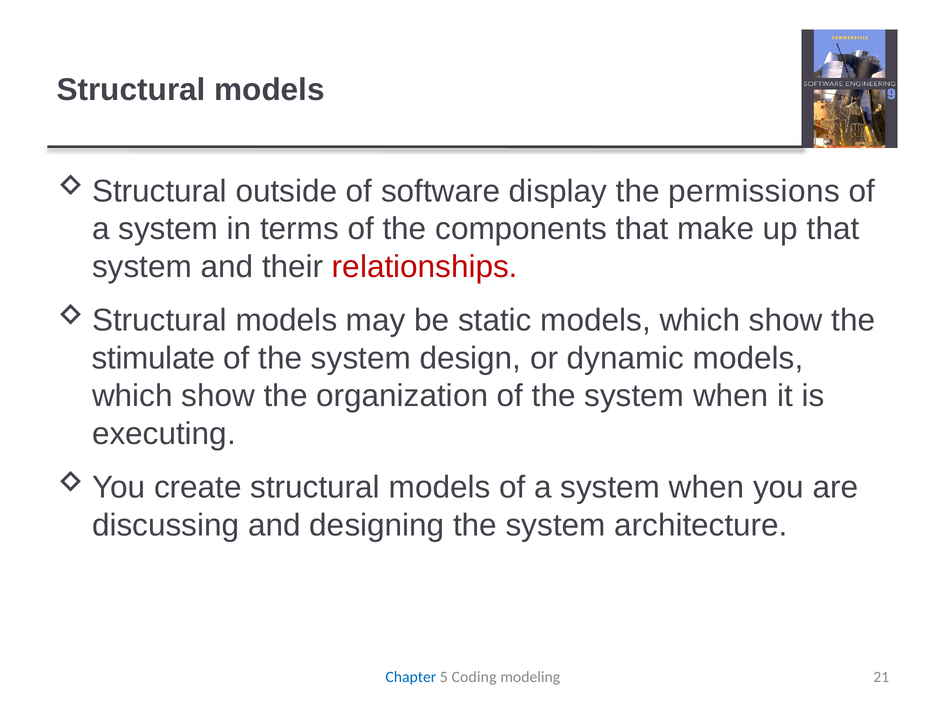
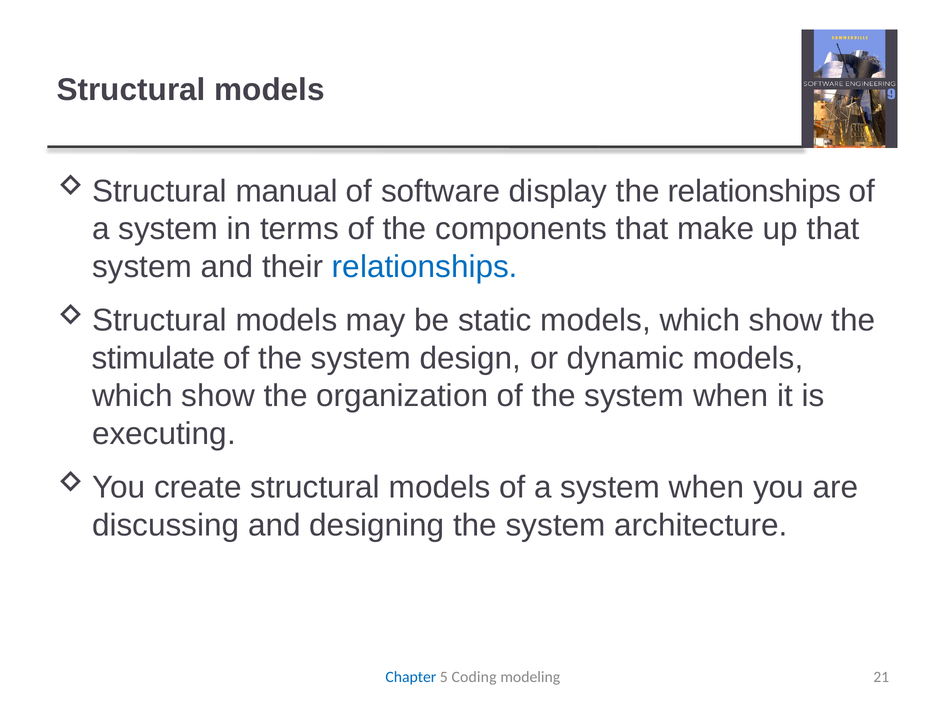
outside: outside -> manual (287, 191)
the permissions: permissions -> relationships (754, 191)
relationships colour: red -> blue (425, 267)
